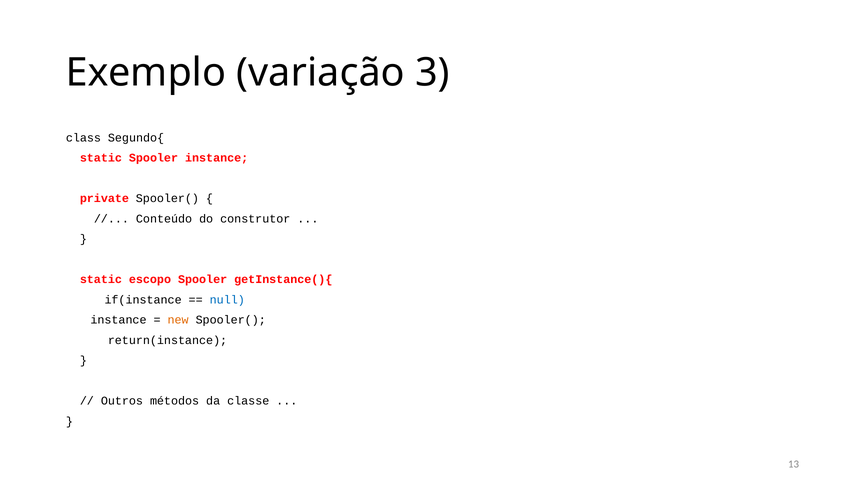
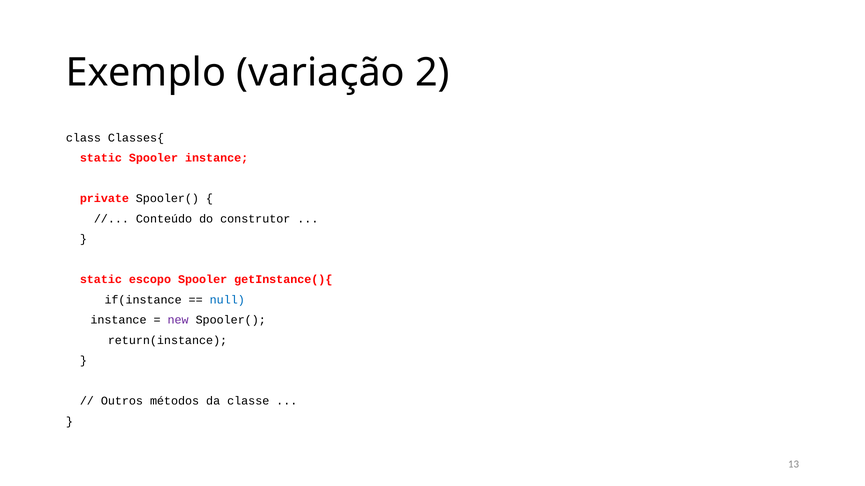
3: 3 -> 2 (432, 73)
Segundo{: Segundo{ -> Classes{ (136, 138)
new colour: orange -> purple (178, 320)
